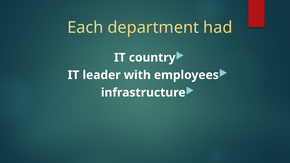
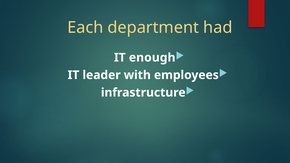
country: country -> enough (152, 58)
